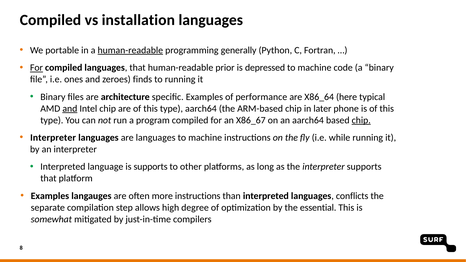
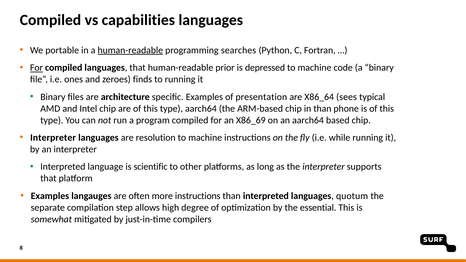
installation: installation -> capabilities (138, 20)
generally: generally -> searches (239, 50)
performance: performance -> presentation (261, 97)
here: here -> sees (347, 97)
and underline: present -> none (70, 109)
in later: later -> than (322, 109)
X86_67: X86_67 -> X86_69 (251, 120)
chip underline: present -> none (361, 120)
are languages: languages -> resolution (156, 138)
is supports: supports -> scientific (151, 167)
conflicts: conflicts -> quotum (352, 196)
